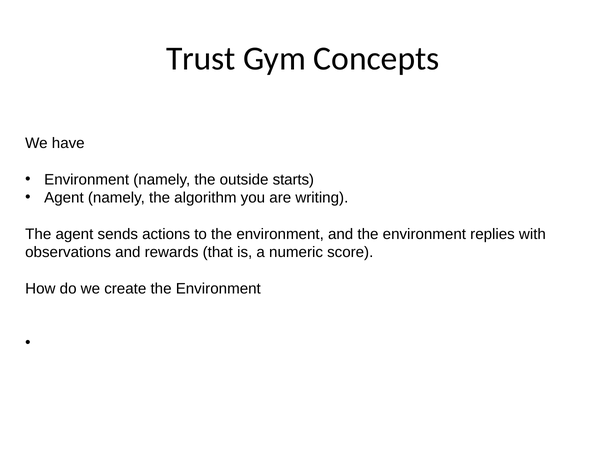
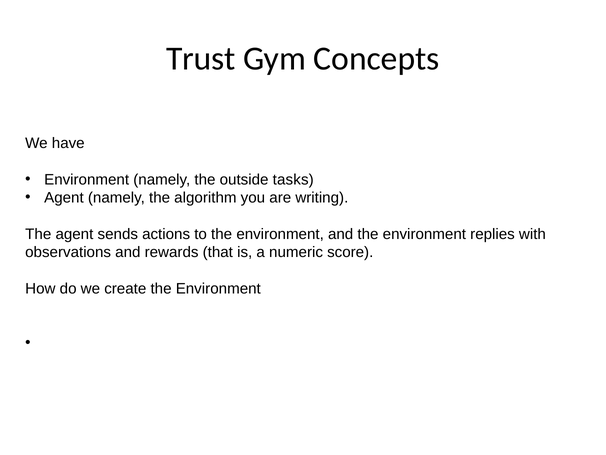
starts: starts -> tasks (293, 179)
